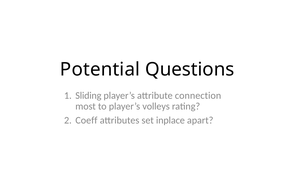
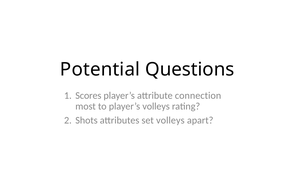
Sliding: Sliding -> Scores (88, 95)
Coeff: Coeff -> Shots (86, 120)
set inplace: inplace -> volleys (170, 120)
